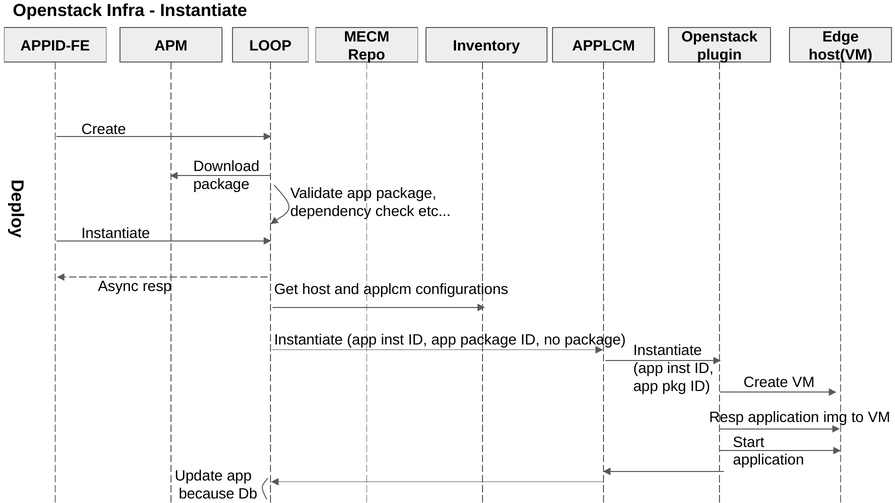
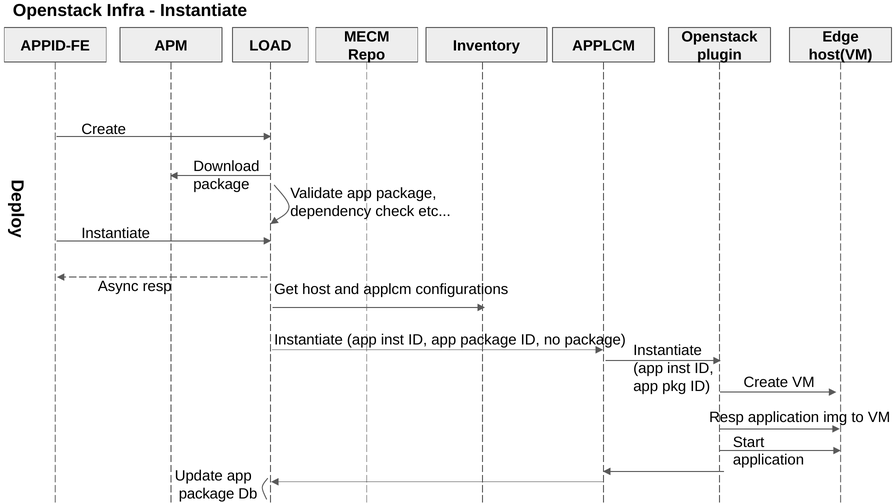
LOOP: LOOP -> LOAD (270, 46)
because: because -> package (207, 494)
